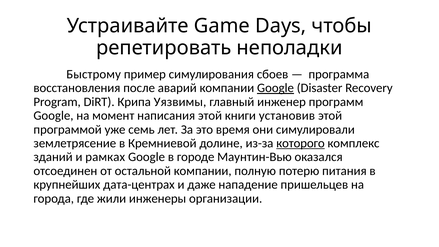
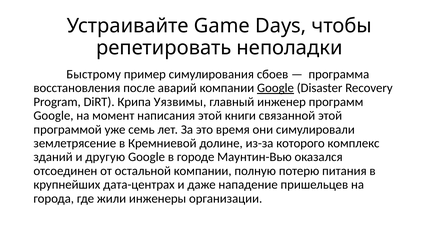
установив: установив -> связанной (287, 116)
которого underline: present -> none (300, 143)
рамках: рамках -> другую (105, 157)
